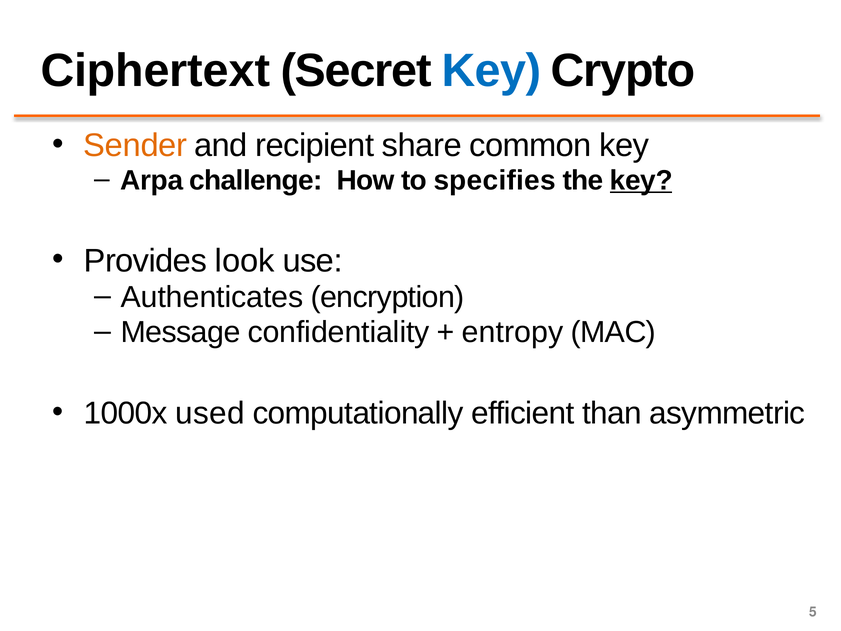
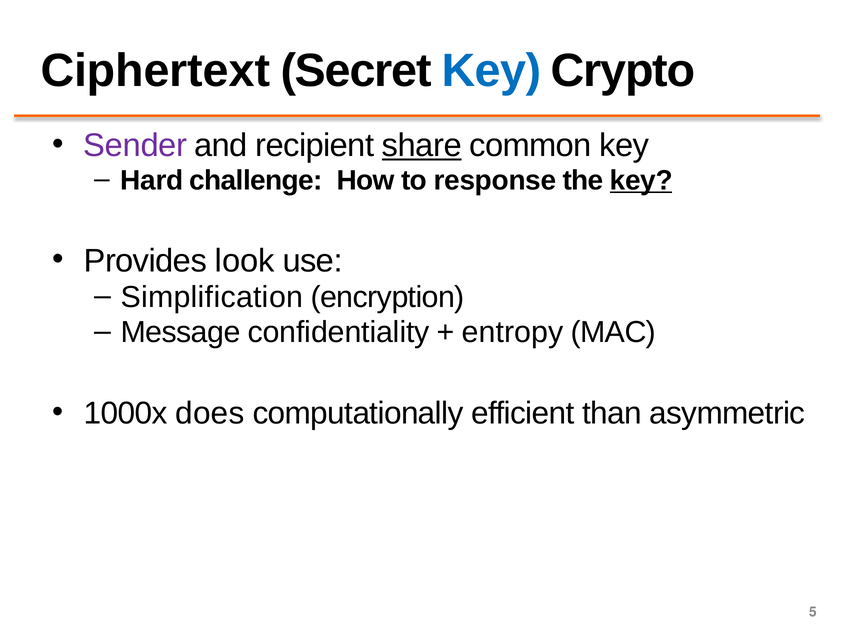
Sender colour: orange -> purple (135, 145)
share underline: none -> present (422, 145)
Arpa: Arpa -> Hard (152, 180)
specifies: specifies -> response (495, 180)
Authenticates: Authenticates -> Simplification (212, 297)
used: used -> does (210, 413)
